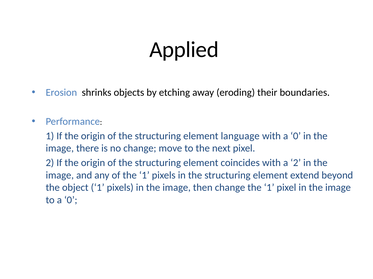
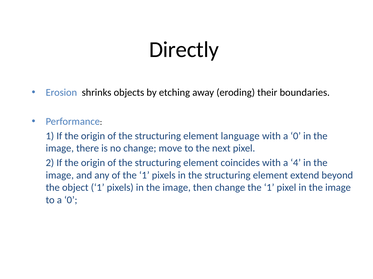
Applied: Applied -> Directly (184, 50)
a 2: 2 -> 4 (296, 163)
